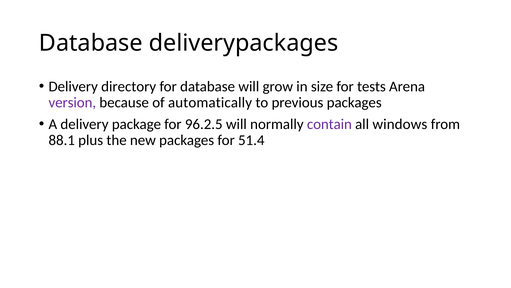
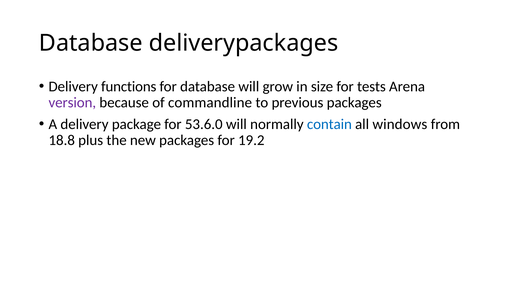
directory: directory -> functions (129, 86)
automatically: automatically -> commandline (210, 102)
96.2.5: 96.2.5 -> 53.6.0 (204, 124)
contain colour: purple -> blue (329, 124)
88.1: 88.1 -> 18.8 (62, 140)
51.4: 51.4 -> 19.2 (251, 140)
